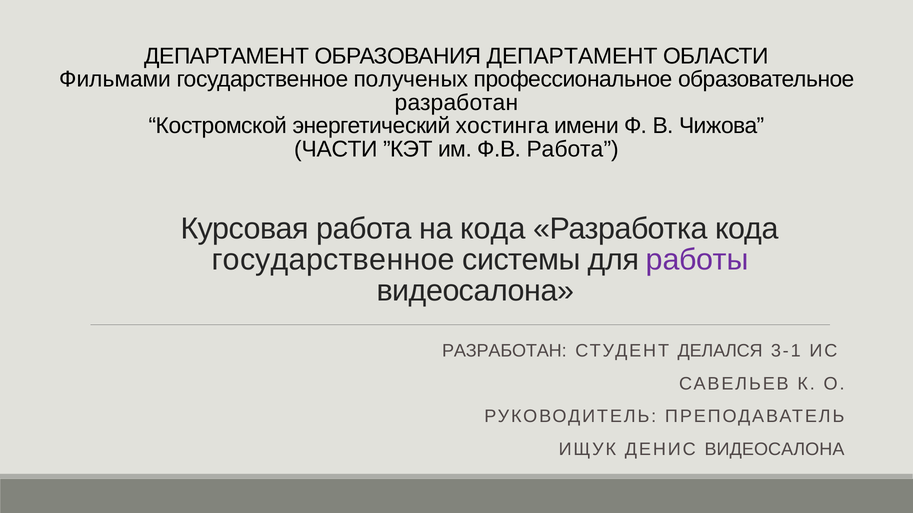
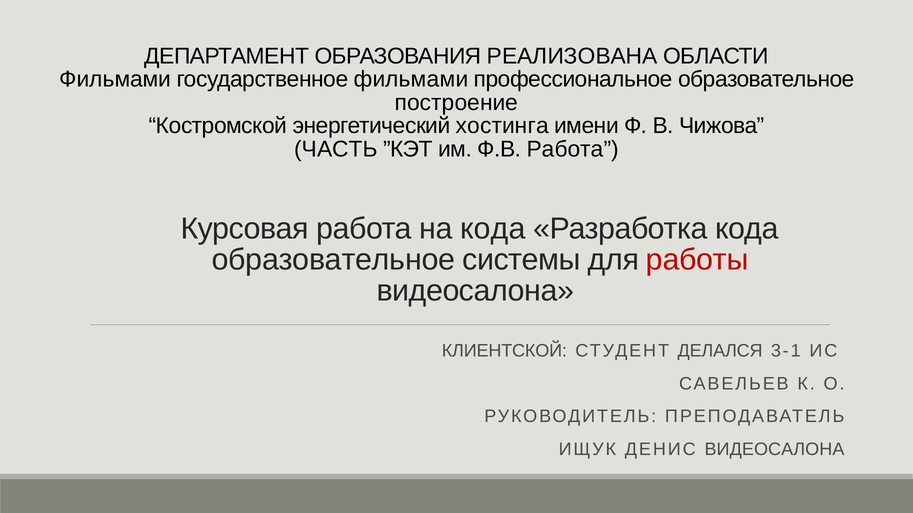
ОБРАЗОВАНИЯ ДЕПАРТАМЕНТ: ДЕПАРТАМЕНТ -> РЕАЛИЗОВАНА (572, 56)
государственное полученых: полученых -> фильмами (411, 79)
разработан: разработан -> построение (456, 103)
ЧАСТИ: ЧАСТИ -> ЧАСТЬ (336, 149)
государственное: государственное -> образовательное (333, 260)
работы colour: purple -> red (697, 260)
РАЗРАБОТАН: РАЗРАБОТАН -> КЛИЕНТСКОЙ (504, 351)
